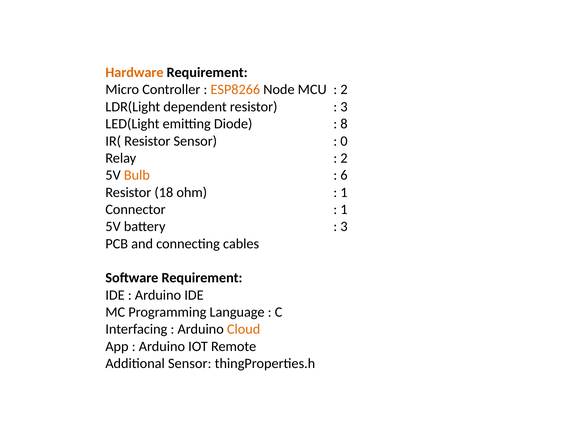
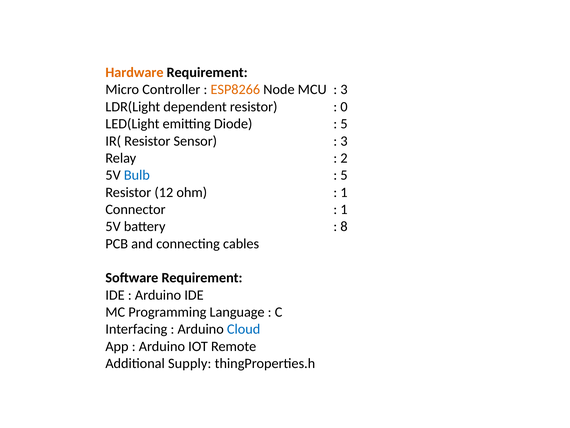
2: 2 -> 3 (344, 90)
3: 3 -> 0 (344, 107)
8: 8 -> 5 (344, 124)
0: 0 -> 3 (344, 141)
Bulb colour: orange -> blue (137, 175)
6: 6 -> 5 (344, 175)
18: 18 -> 12 (164, 192)
3: 3 -> 8 (344, 226)
Cloud colour: orange -> blue (244, 329)
Additional Sensor: Sensor -> Supply (190, 363)
